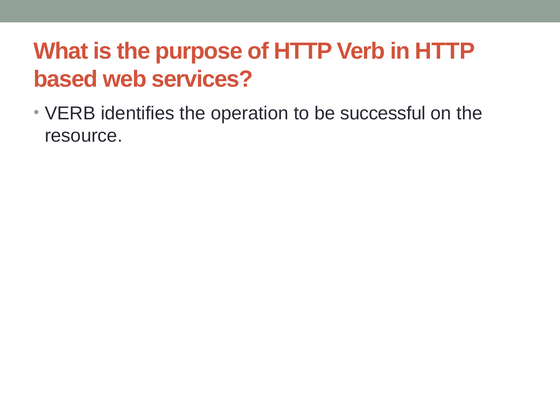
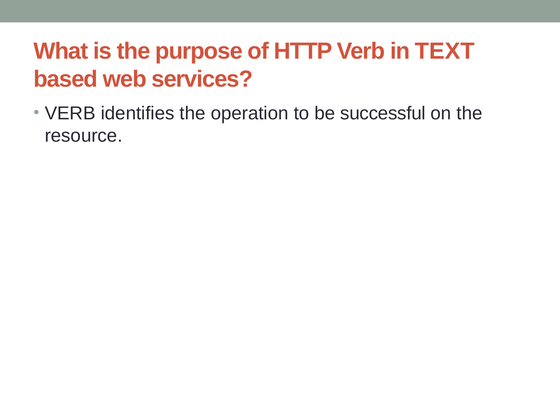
in HTTP: HTTP -> TEXT (445, 51)
